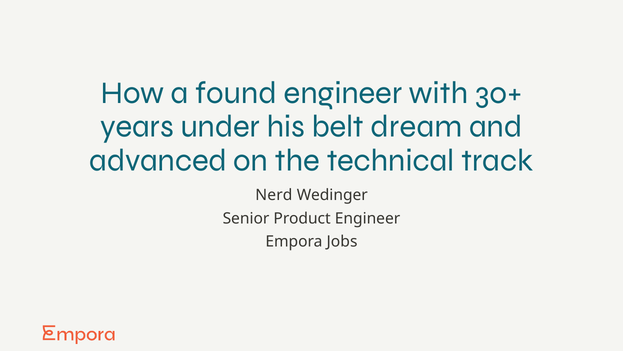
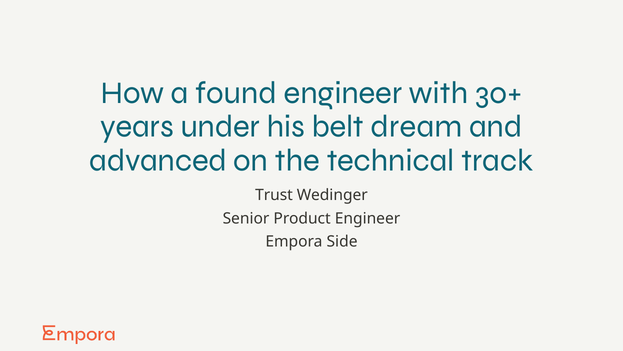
Nerd: Nerd -> Trust (274, 195)
Jobs: Jobs -> Side (342, 241)
